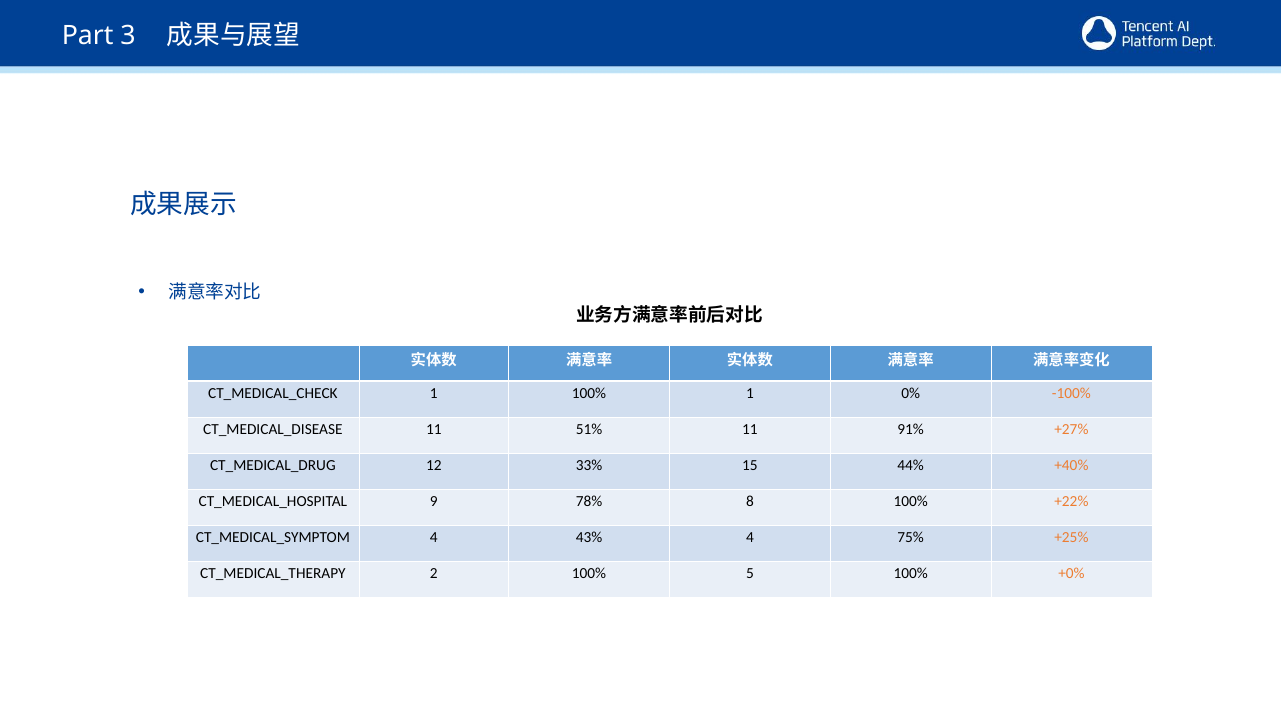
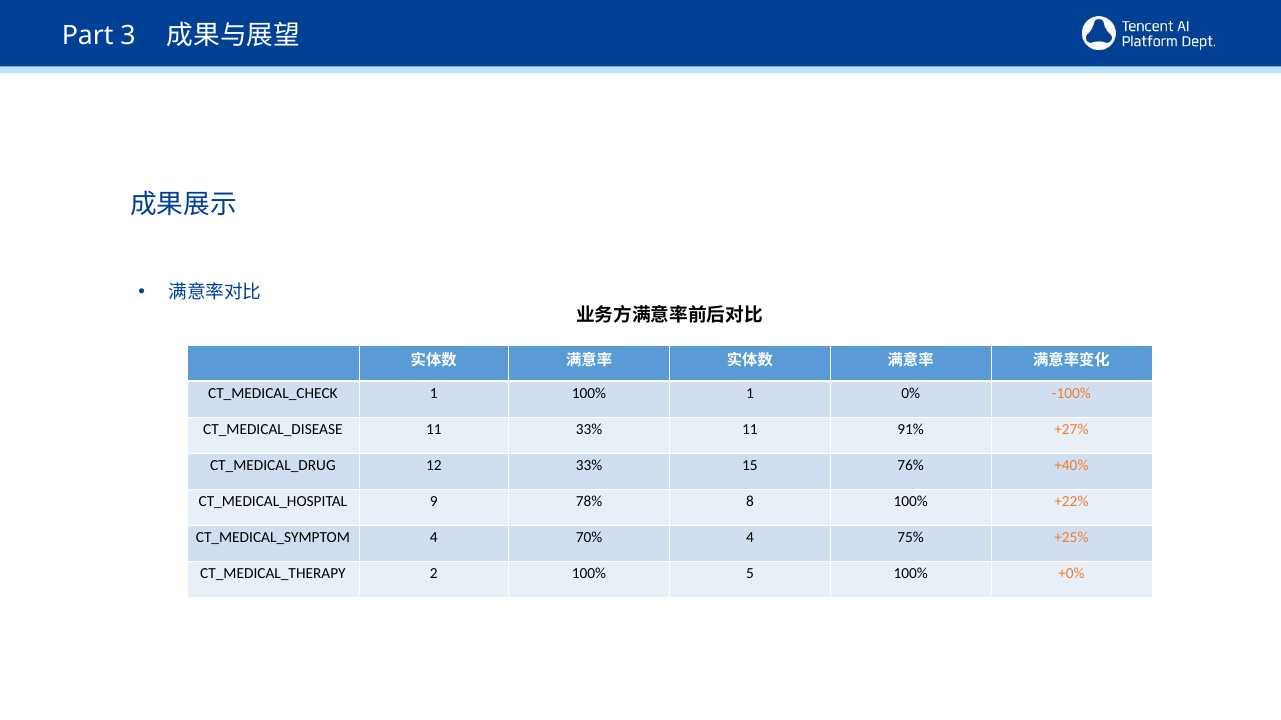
11 51%: 51% -> 33% (589, 429)
44%: 44% -> 76% (911, 466)
43%: 43% -> 70% (589, 538)
